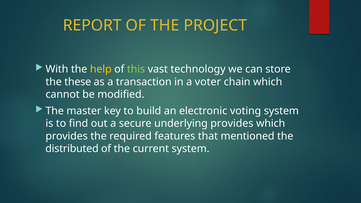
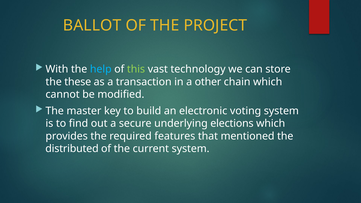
REPORT: REPORT -> BALLOT (92, 25)
help colour: yellow -> light blue (101, 69)
voter: voter -> other (208, 82)
underlying provides: provides -> elections (232, 124)
